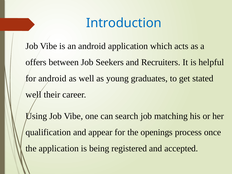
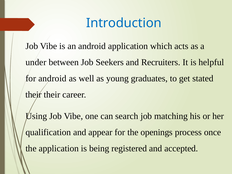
offers: offers -> under (36, 62)
well: well -> their (34, 95)
